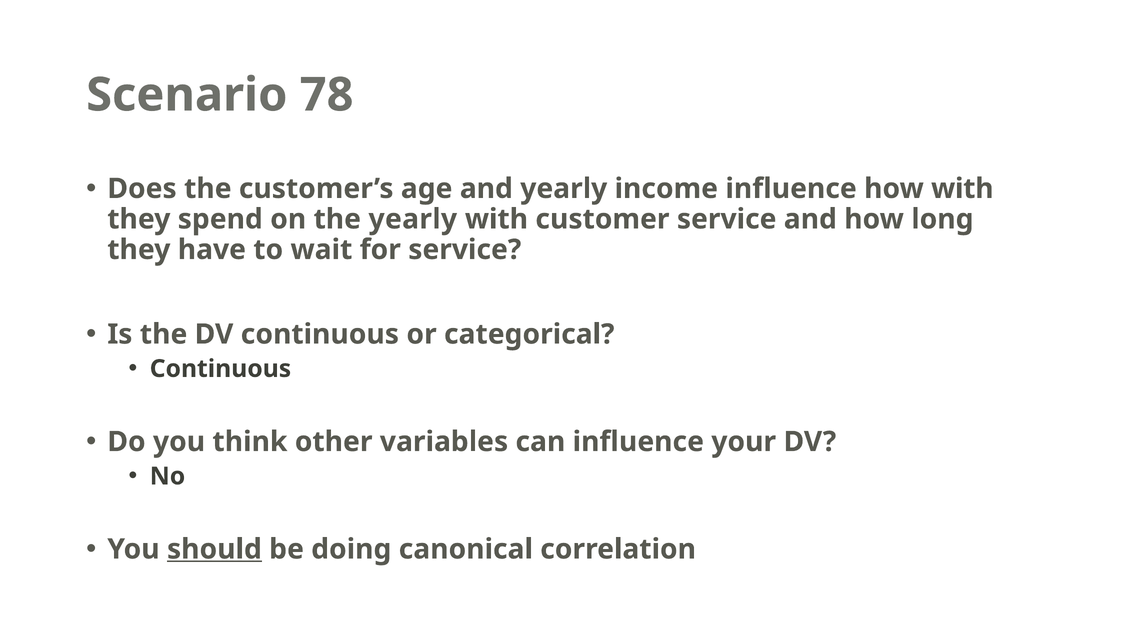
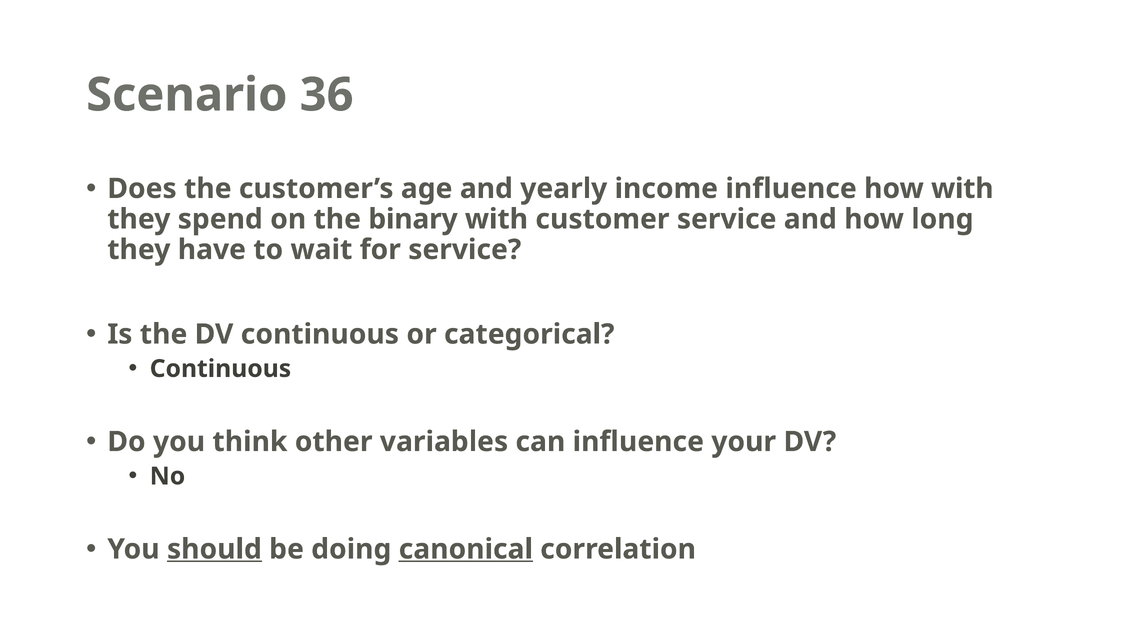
78: 78 -> 36 (327, 95)
the yearly: yearly -> binary (413, 219)
canonical underline: none -> present (466, 549)
